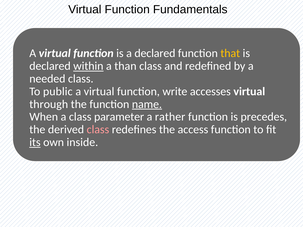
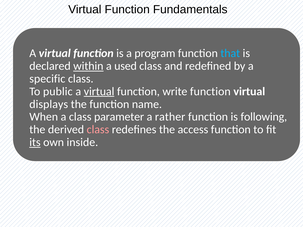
a declared: declared -> program (155, 53)
that colour: yellow -> light blue (230, 53)
than: than -> used (126, 66)
needed: needed -> specific (47, 79)
virtual underline: none -> present (99, 92)
write accesses: accesses -> function (210, 92)
through: through -> displays (49, 104)
name underline: present -> none (147, 104)
precedes: precedes -> following (264, 117)
